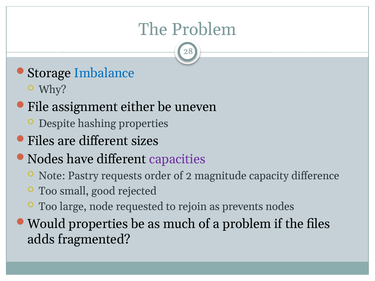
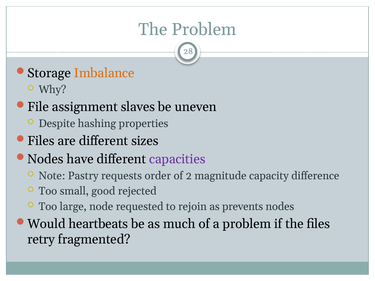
Imbalance colour: blue -> orange (104, 73)
either: either -> slaves (138, 107)
Would properties: properties -> heartbeats (98, 224)
adds: adds -> retry (41, 240)
